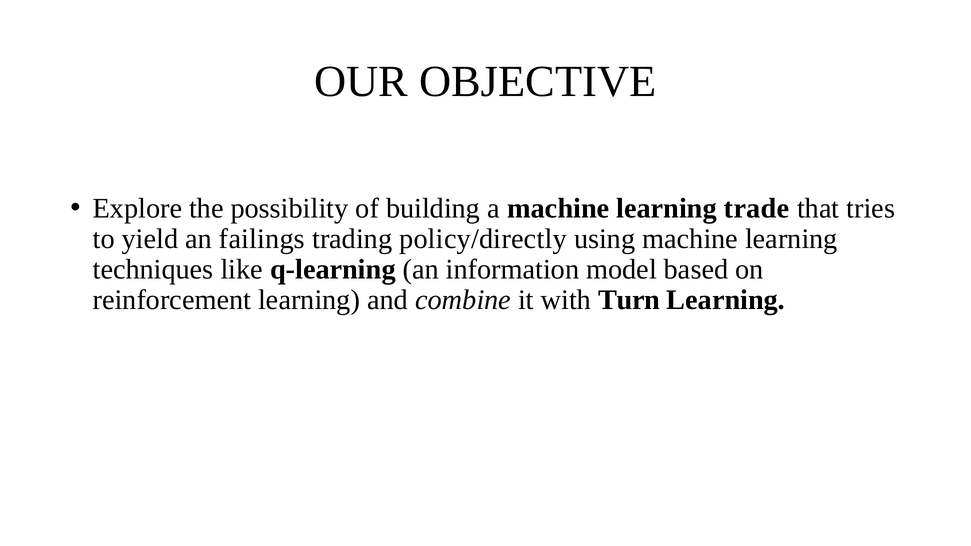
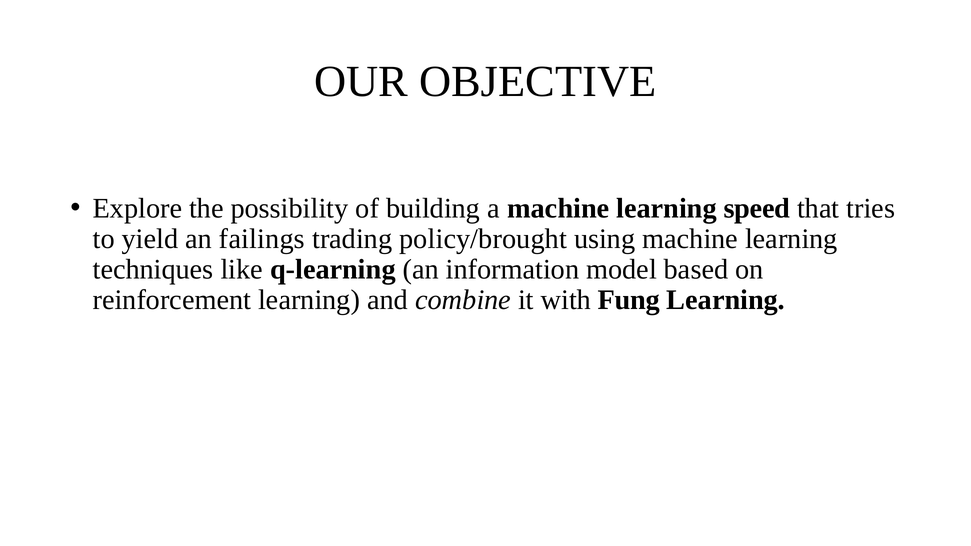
trade: trade -> speed (757, 208)
policy/directly: policy/directly -> policy/brought (483, 239)
Turn: Turn -> Fung (629, 300)
